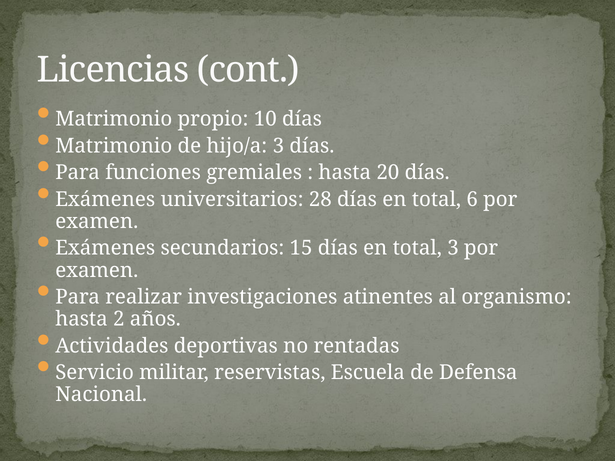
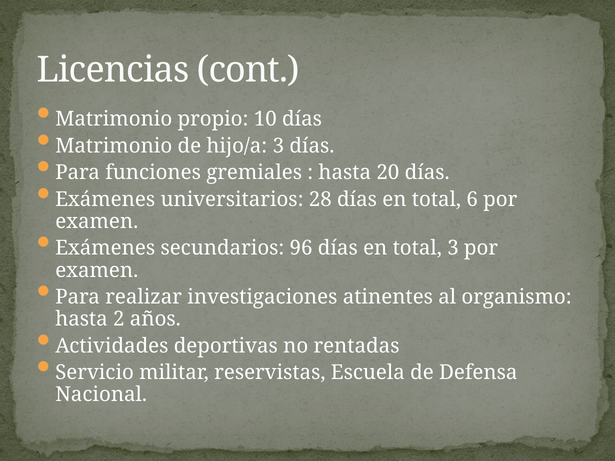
15: 15 -> 96 (301, 248)
